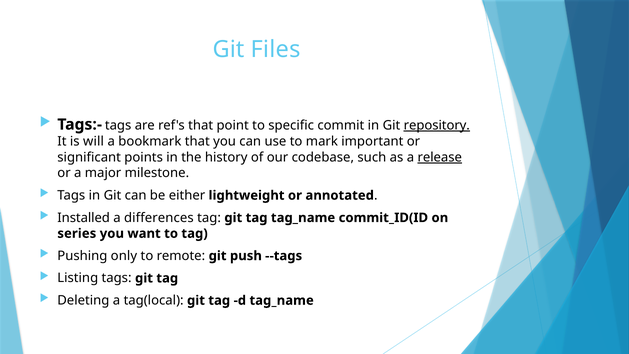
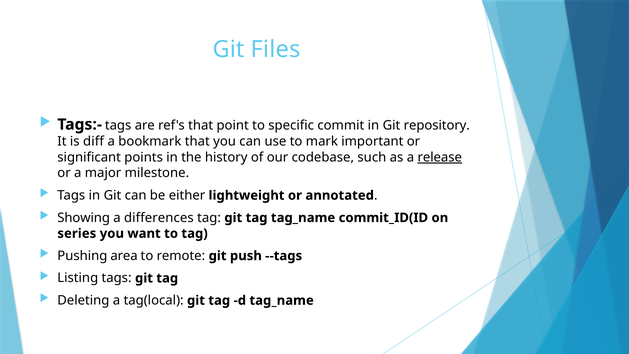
repository underline: present -> none (437, 125)
will: will -> diff (94, 142)
Installed: Installed -> Showing (84, 218)
only: only -> area (124, 256)
